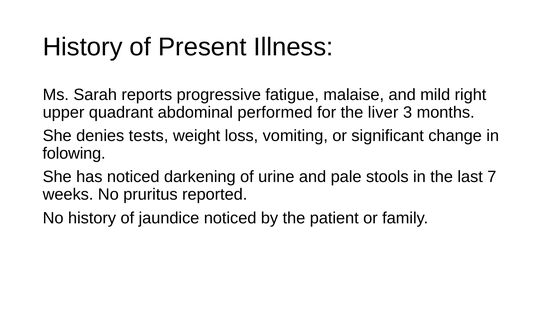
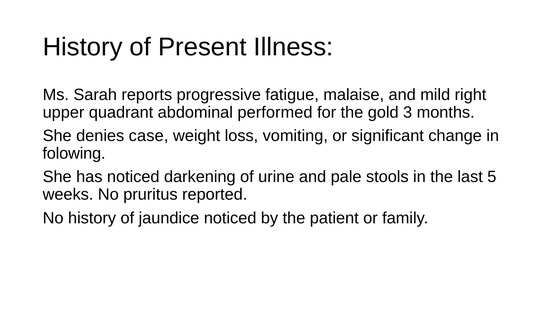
liver: liver -> gold (383, 112)
tests: tests -> case (149, 136)
7: 7 -> 5 (492, 177)
